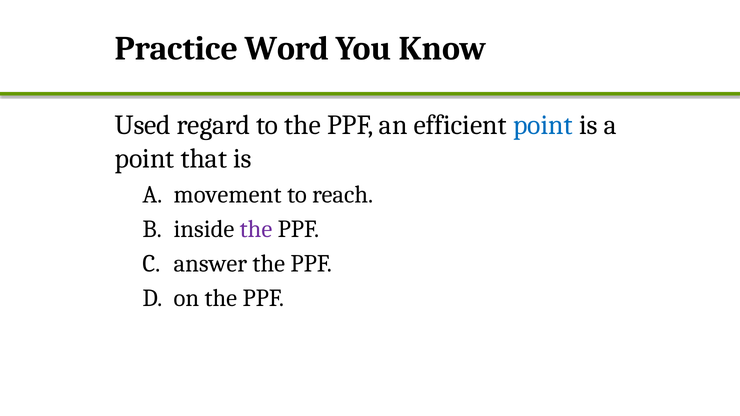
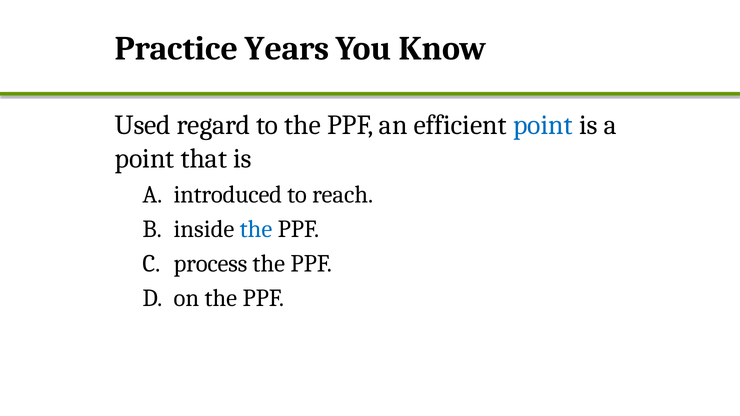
Word: Word -> Years (287, 49)
movement: movement -> introduced (228, 195)
the colour: purple -> blue (256, 229)
answer: answer -> process (210, 264)
